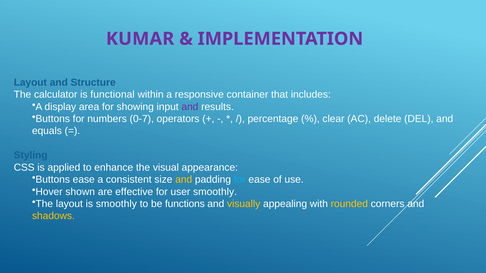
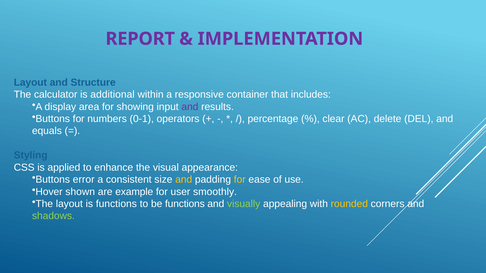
KUMAR: KUMAR -> REPORT (140, 39)
functional: functional -> additional (113, 95)
0-7: 0-7 -> 0-1 (142, 119)
Buttons ease: ease -> error (84, 180)
for colour: light blue -> yellow (240, 180)
effective: effective -> example (134, 192)
is smoothly: smoothly -> functions (116, 204)
visually colour: yellow -> light green (244, 204)
shadows colour: yellow -> light green (53, 216)
